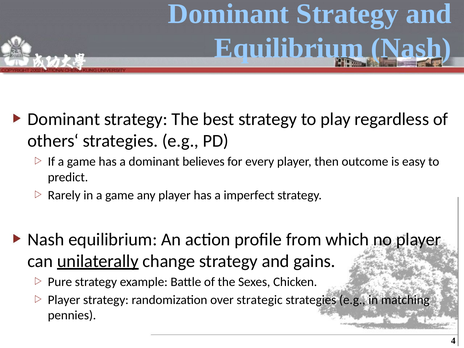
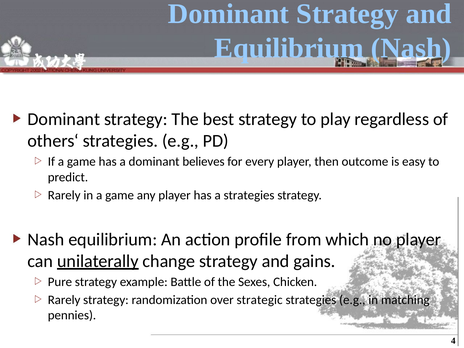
a imperfect: imperfect -> strategies (249, 195)
Player: Player -> Rarely (64, 300)
